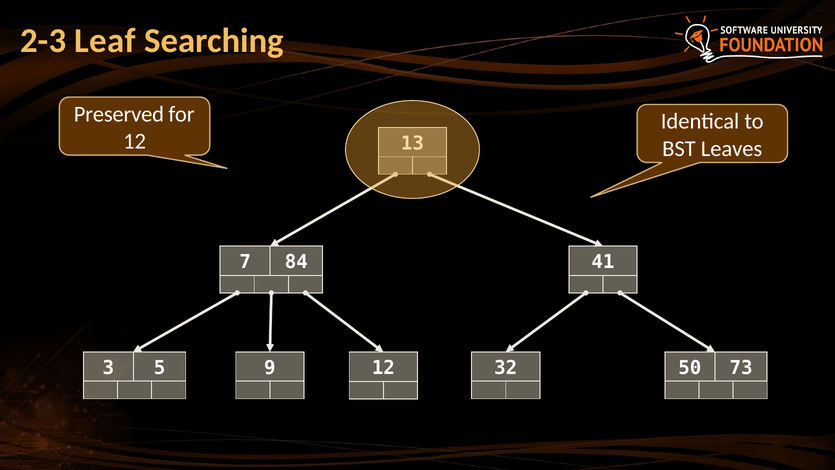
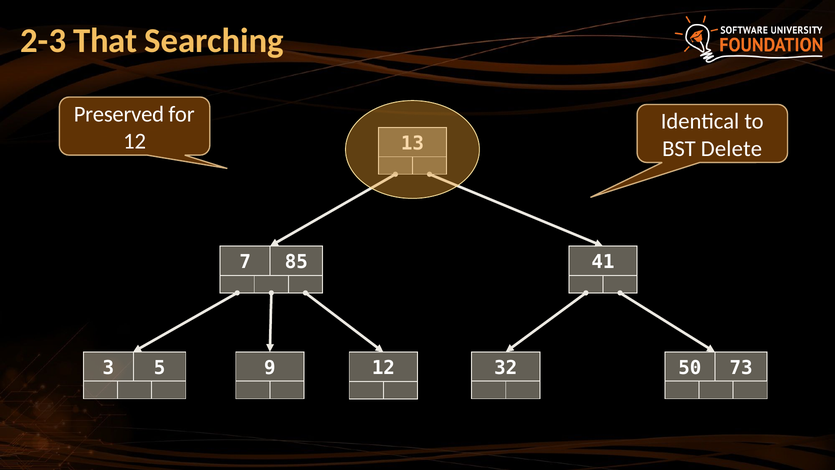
Leaf: Leaf -> That (105, 41)
Leaves: Leaves -> Delete (731, 149)
84: 84 -> 85 (296, 262)
